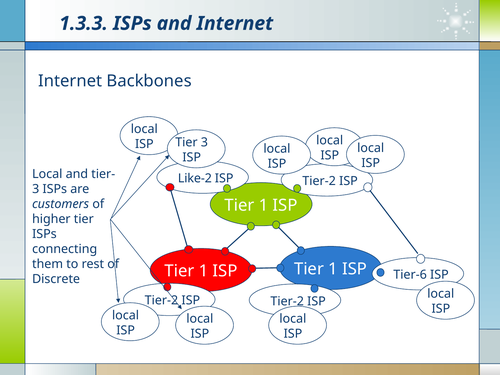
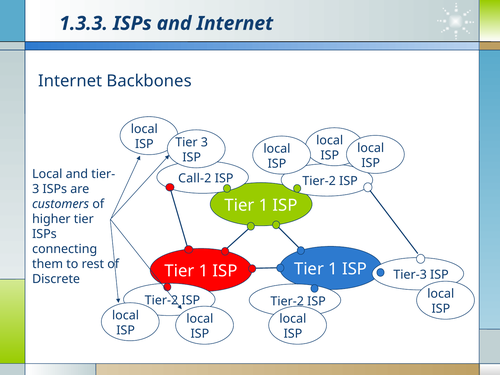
Like-2: Like-2 -> Call-2 (195, 178)
Tier-6: Tier-6 -> Tier-3 (410, 275)
